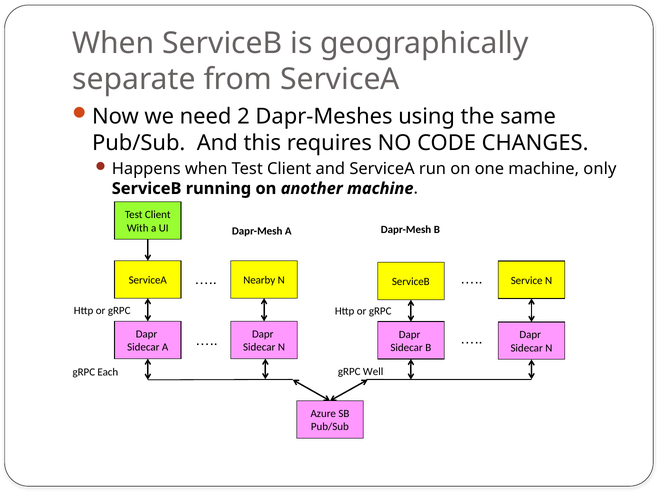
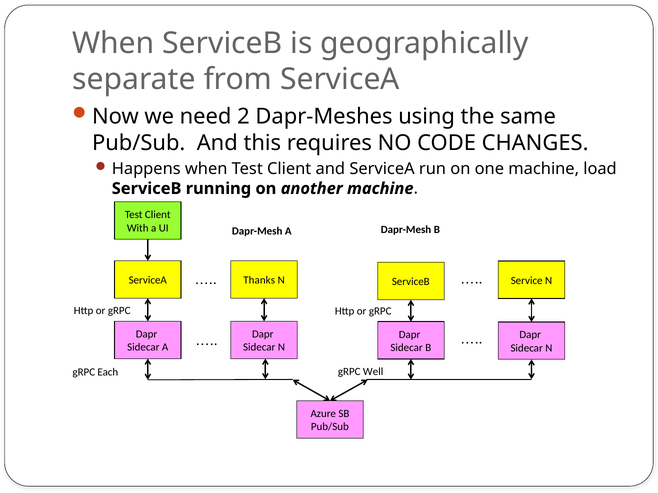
only: only -> load (600, 169)
Nearby: Nearby -> Thanks (259, 280)
